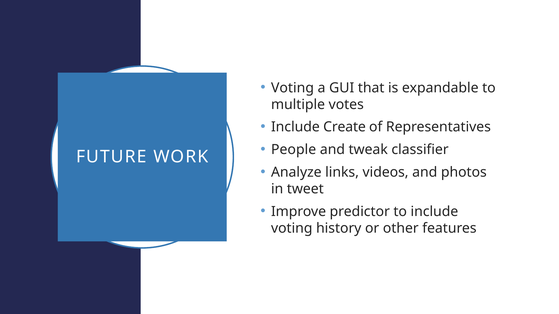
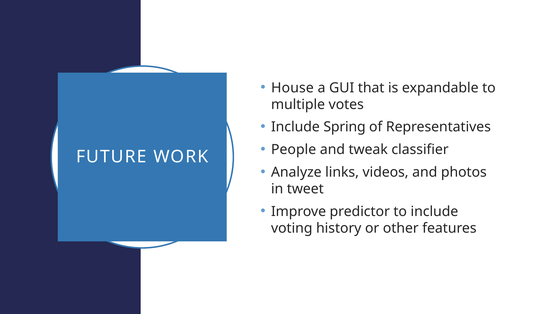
Voting: Voting -> House (292, 88)
Create: Create -> Spring (345, 127)
